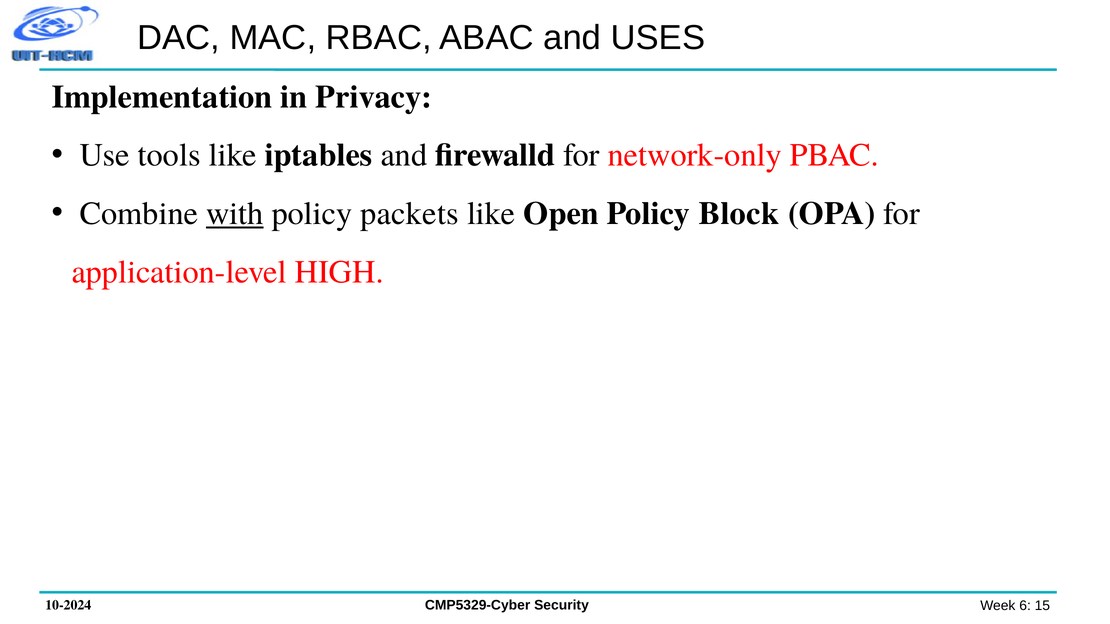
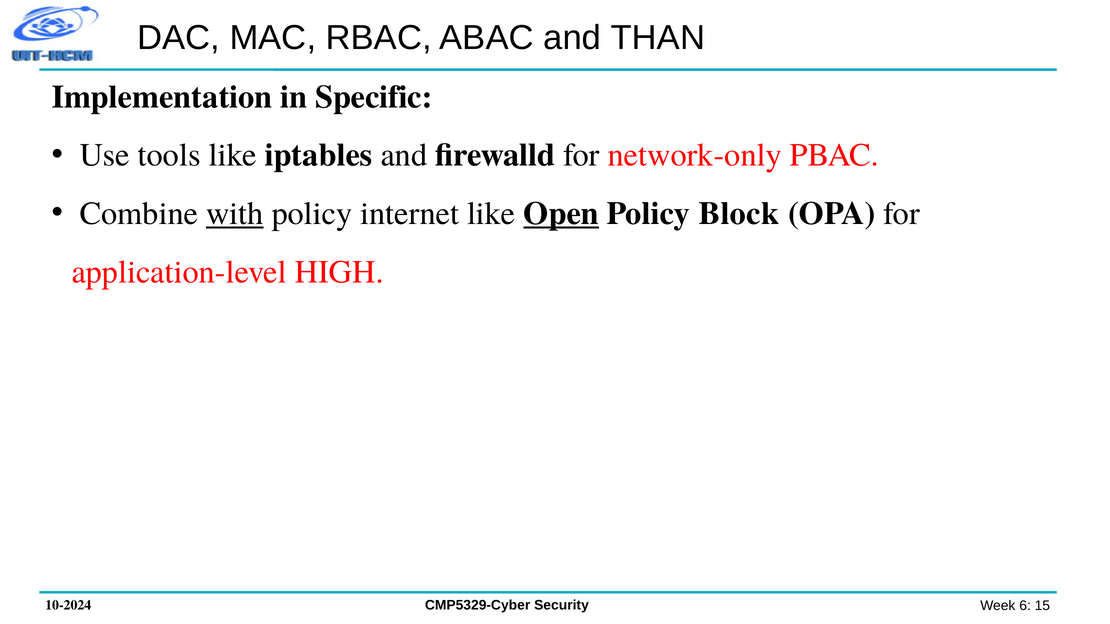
USES: USES -> THAN (658, 38)
Privacy: Privacy -> Specific (374, 97)
packets: packets -> internet (410, 214)
Open underline: none -> present (561, 214)
